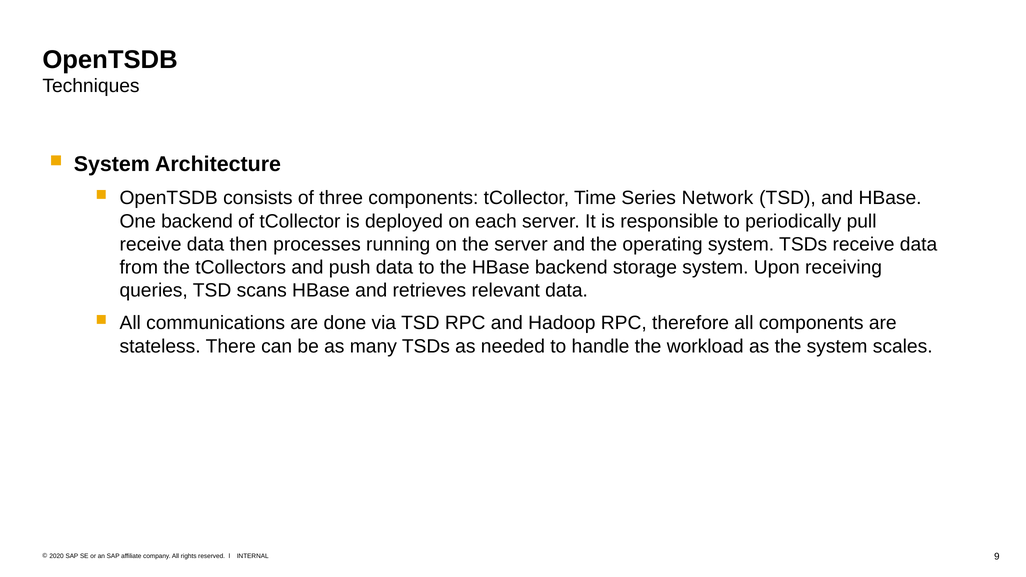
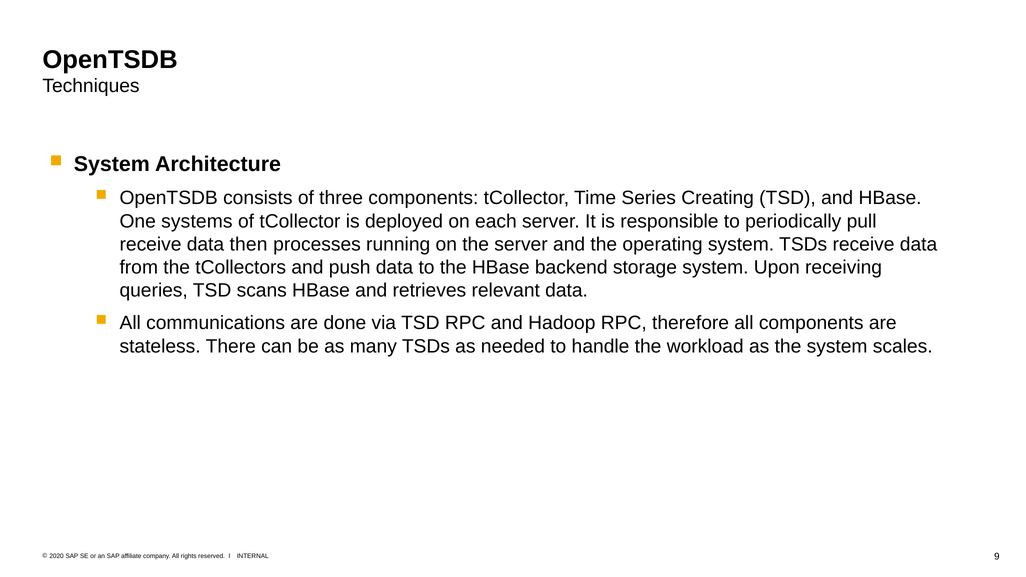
Network: Network -> Creating (718, 198)
One backend: backend -> systems (197, 221)
